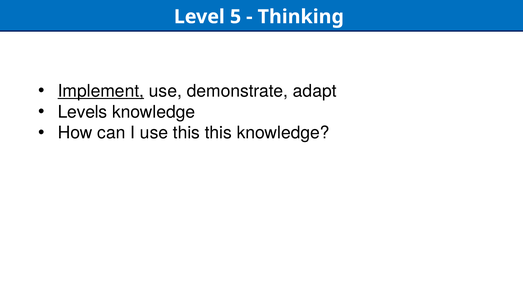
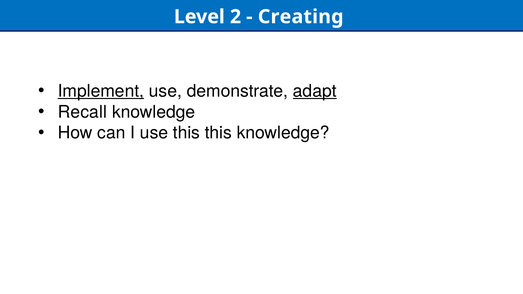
5: 5 -> 2 (236, 17)
Thinking: Thinking -> Creating (301, 17)
adapt underline: none -> present (315, 91)
Levels: Levels -> Recall (82, 112)
